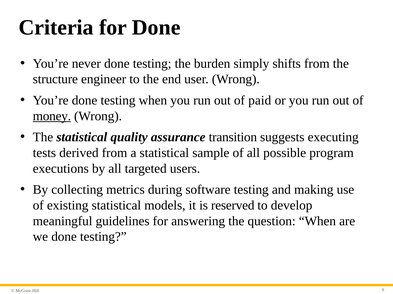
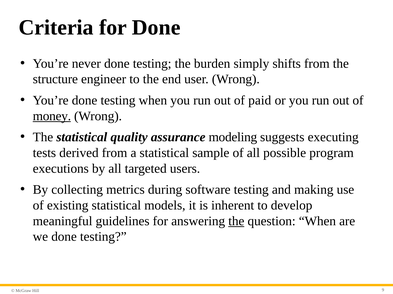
transition: transition -> modeling (233, 137)
reserved: reserved -> inherent (233, 206)
the underline: none -> present (236, 222)
